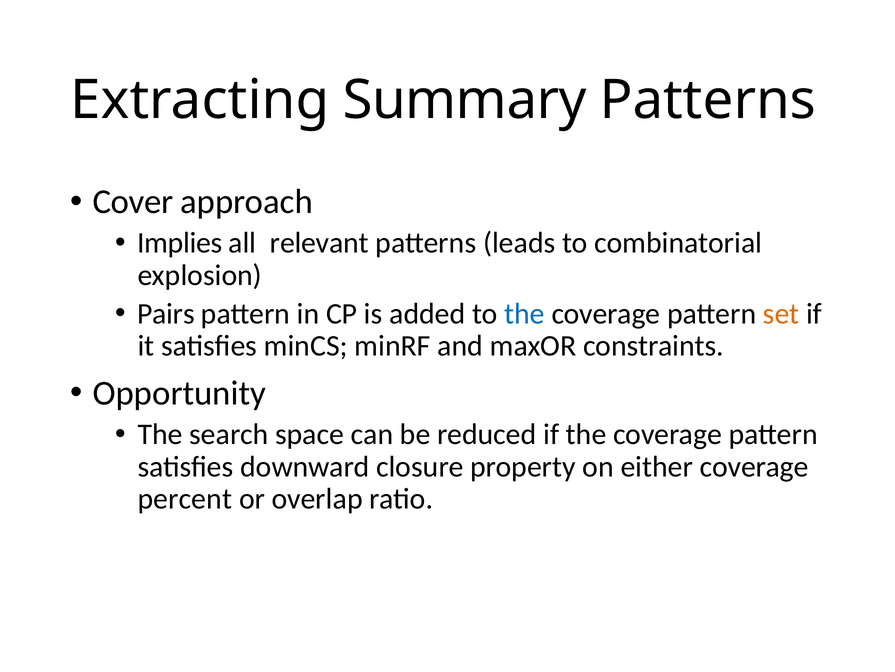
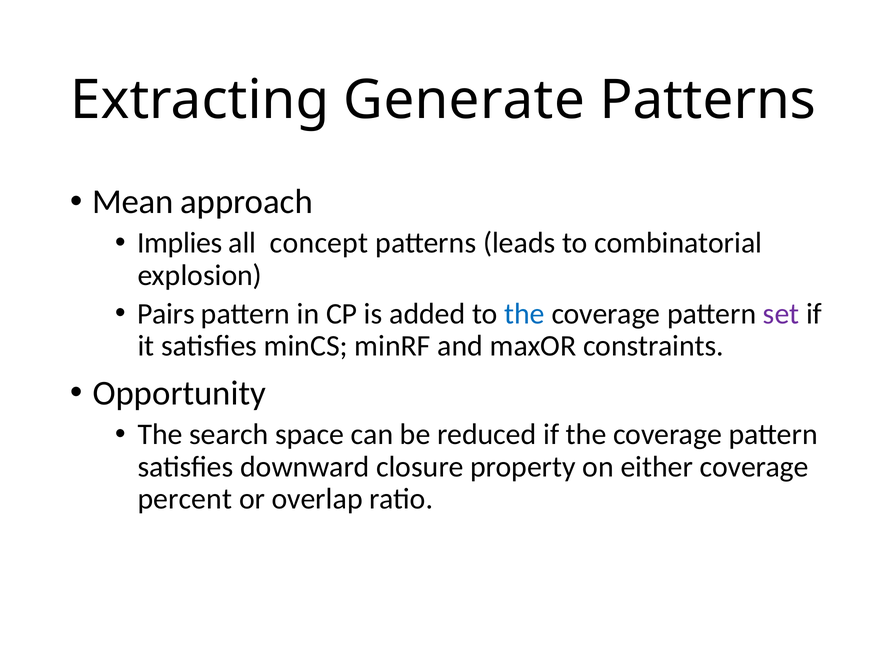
Summary: Summary -> Generate (464, 100)
Cover: Cover -> Mean (133, 202)
relevant: relevant -> concept (319, 243)
set colour: orange -> purple (781, 313)
